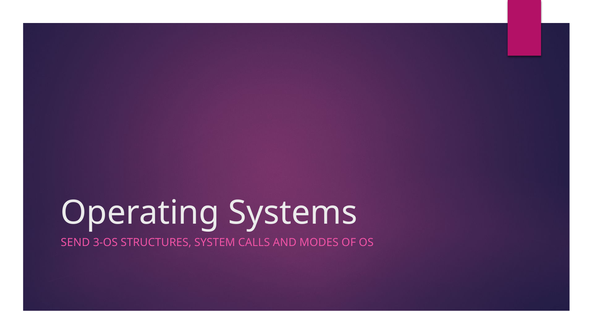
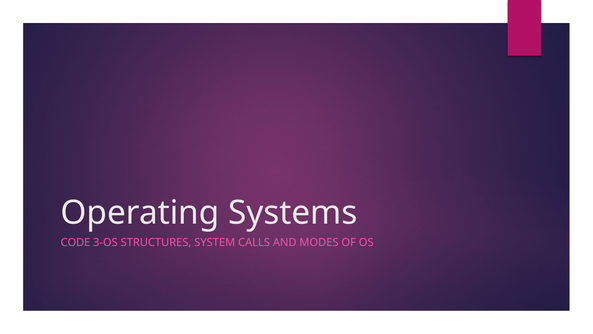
SEND: SEND -> CODE (75, 242)
